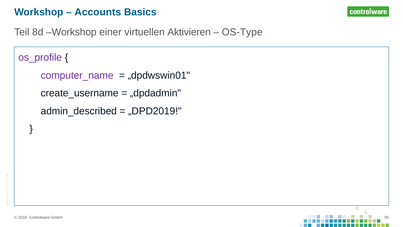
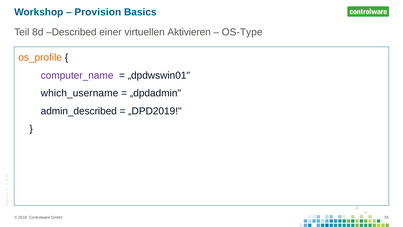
Accounts: Accounts -> Provision (98, 12)
8d Workshop: Workshop -> Described (71, 32)
os_profile colour: purple -> orange (40, 58)
create_username: create_username -> which_username (80, 93)
